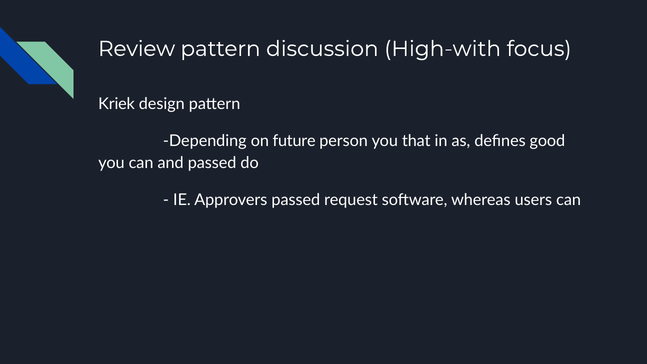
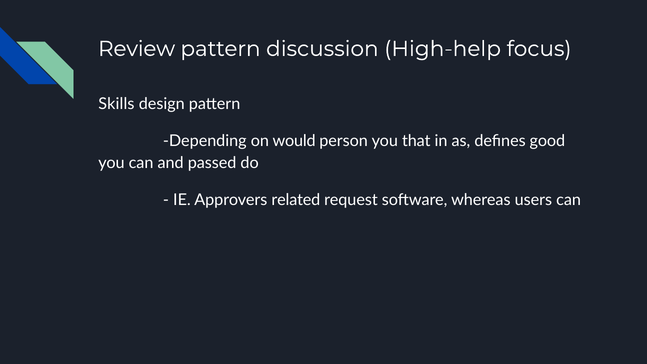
High-with: High-with -> High-help (443, 49)
Kriek: Kriek -> Skills (116, 104)
future: future -> would (294, 141)
Approvers passed: passed -> related (296, 200)
